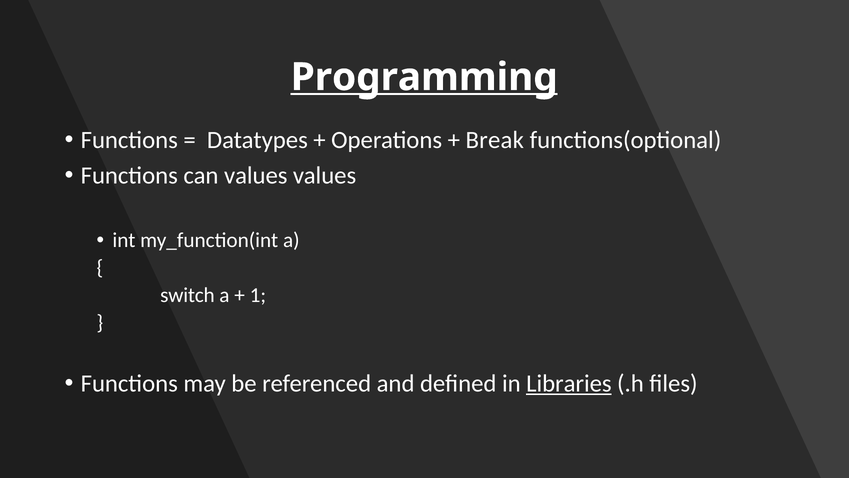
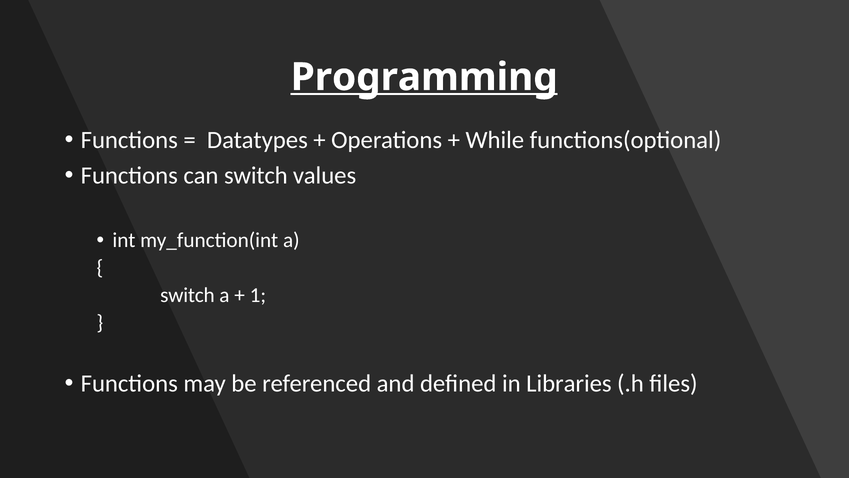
Break: Break -> While (495, 140)
can values: values -> switch (256, 175)
Libraries underline: present -> none (569, 383)
